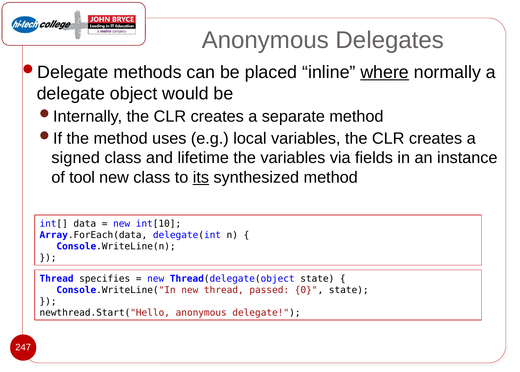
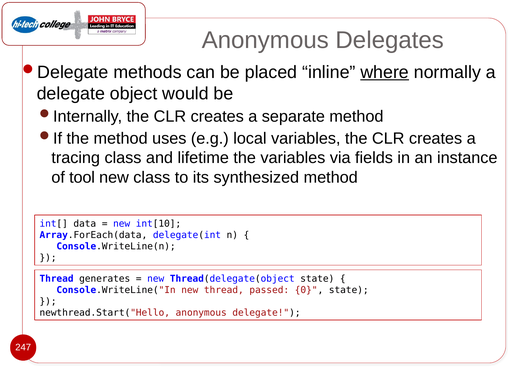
signed: signed -> tracing (76, 158)
its underline: present -> none (201, 177)
specifies: specifies -> generates (105, 278)
